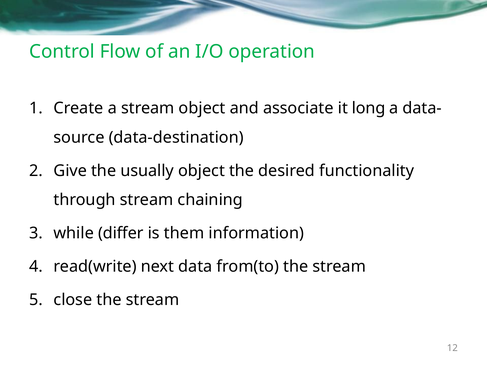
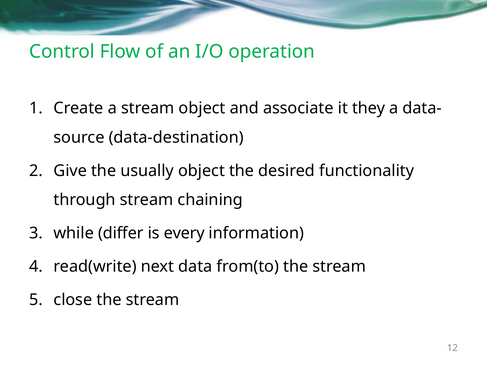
long: long -> they (369, 108)
them: them -> every (184, 233)
